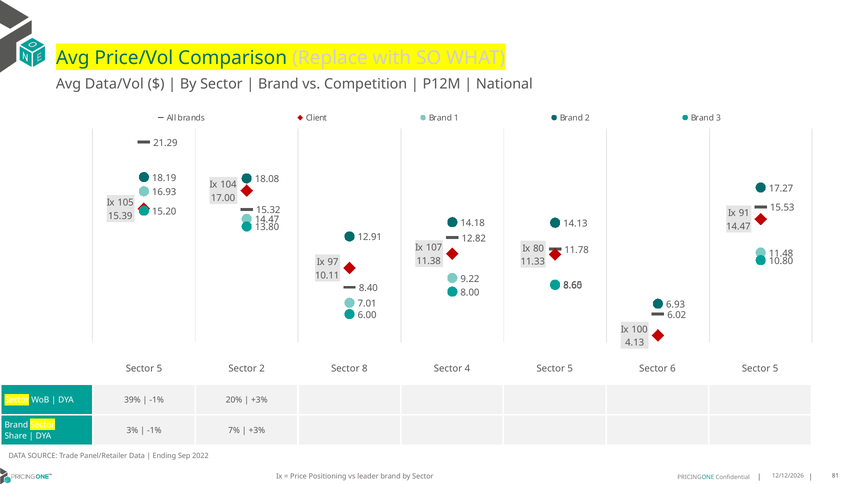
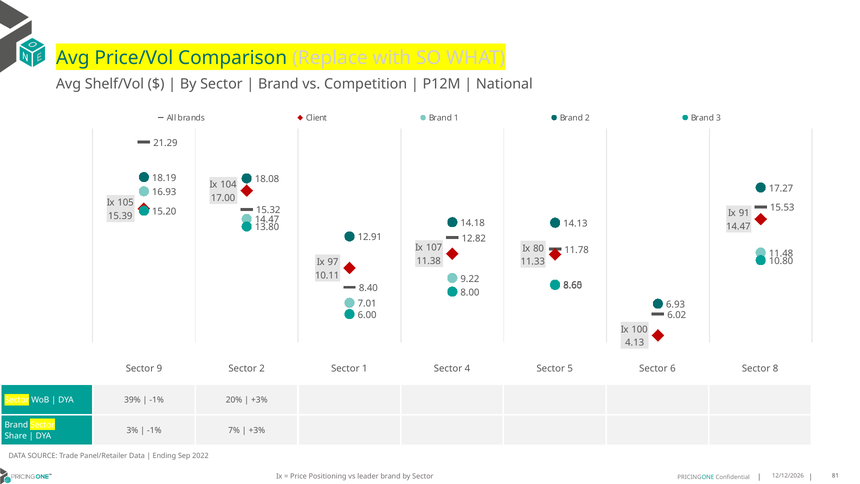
Data/Vol: Data/Vol -> Shelf/Vol (114, 84)
5: 5 -> 9 (159, 368)
Sector 8: 8 -> 1 (365, 368)
6 Sector 5: 5 -> 8 (776, 368)
